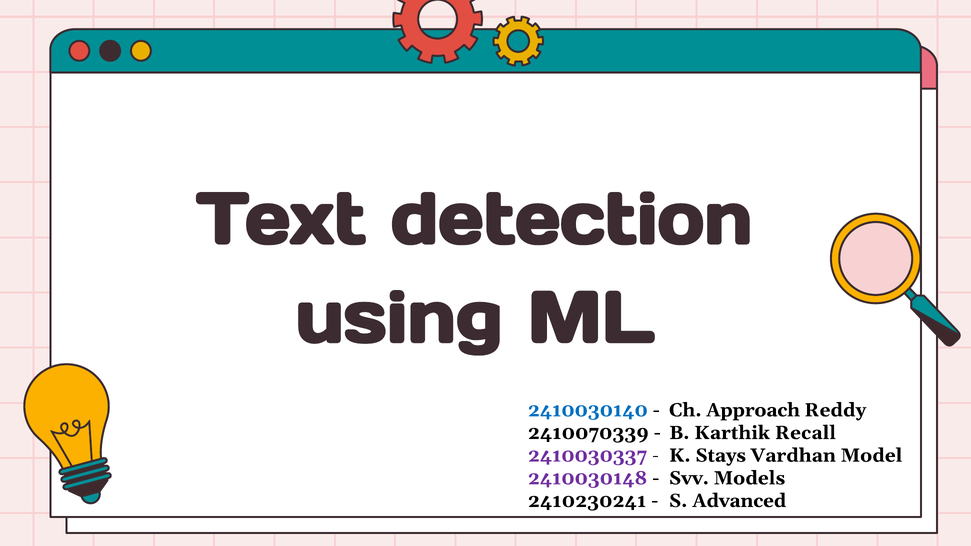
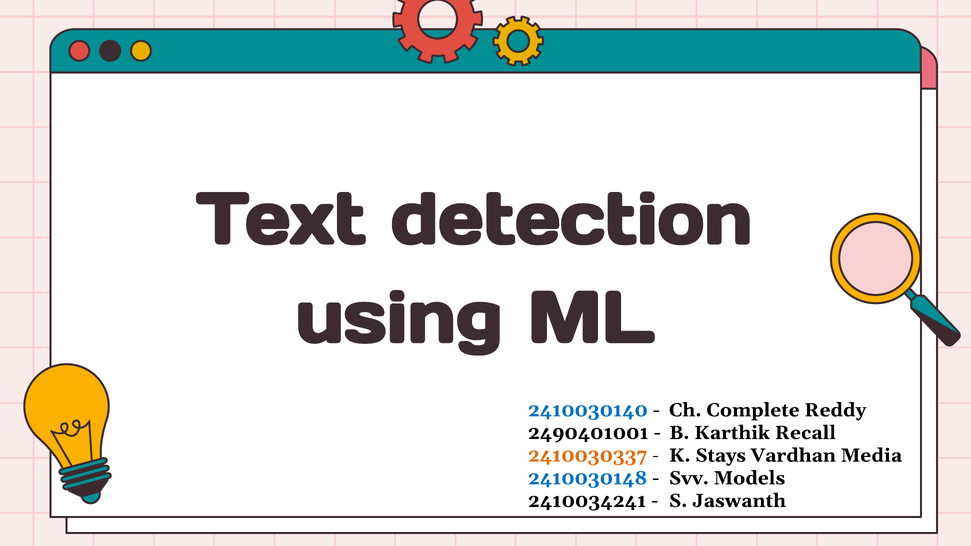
Approach: Approach -> Complete (753, 410)
2410070339: 2410070339 -> 2490401001 (588, 433)
2410030337 colour: purple -> orange (587, 456)
Model: Model -> Media (871, 456)
2410030148 colour: purple -> blue (588, 478)
2410230241: 2410230241 -> 2410034241 (587, 501)
Advanced: Advanced -> Jaswanth (739, 501)
